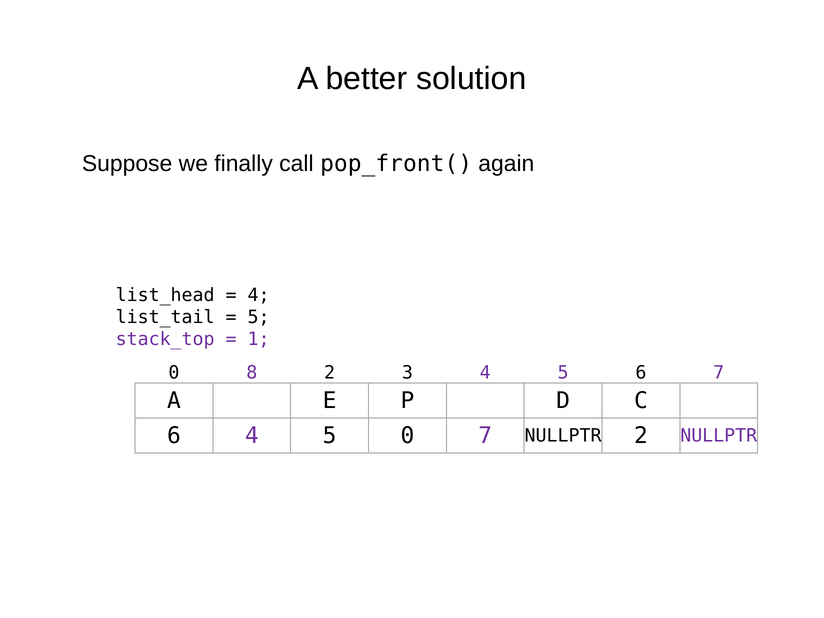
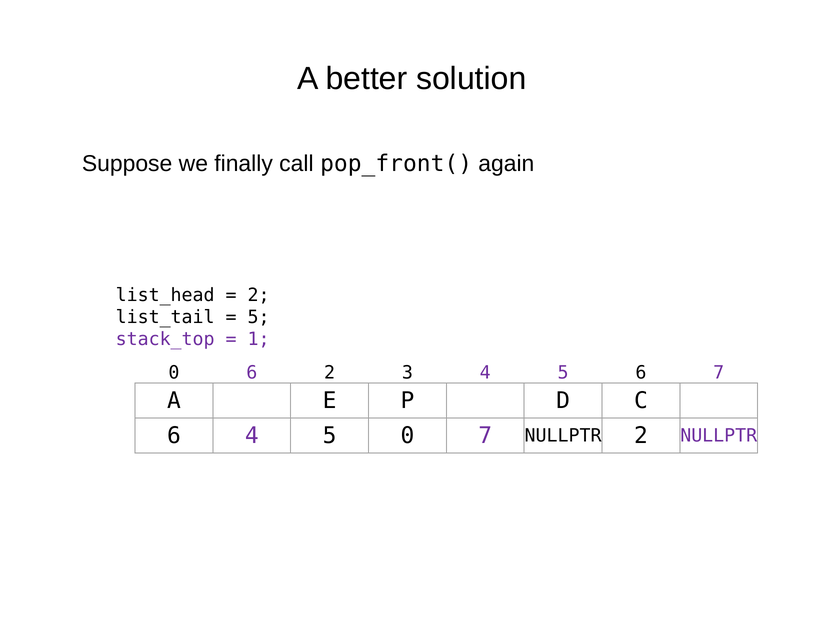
4: 4 -> 2 (259, 295)
0 8: 8 -> 6 (252, 373)
